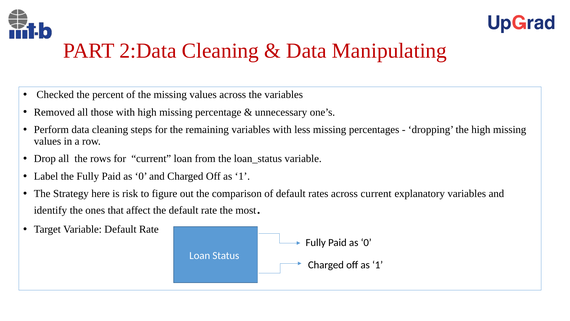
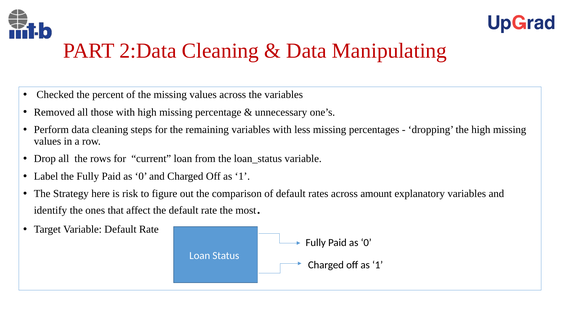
across current: current -> amount (376, 194)
